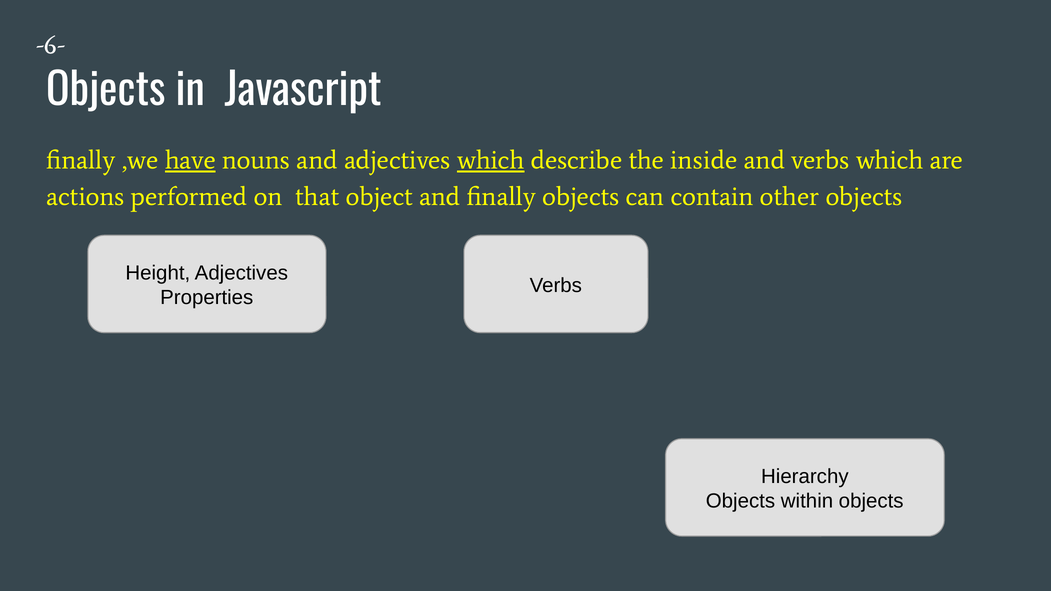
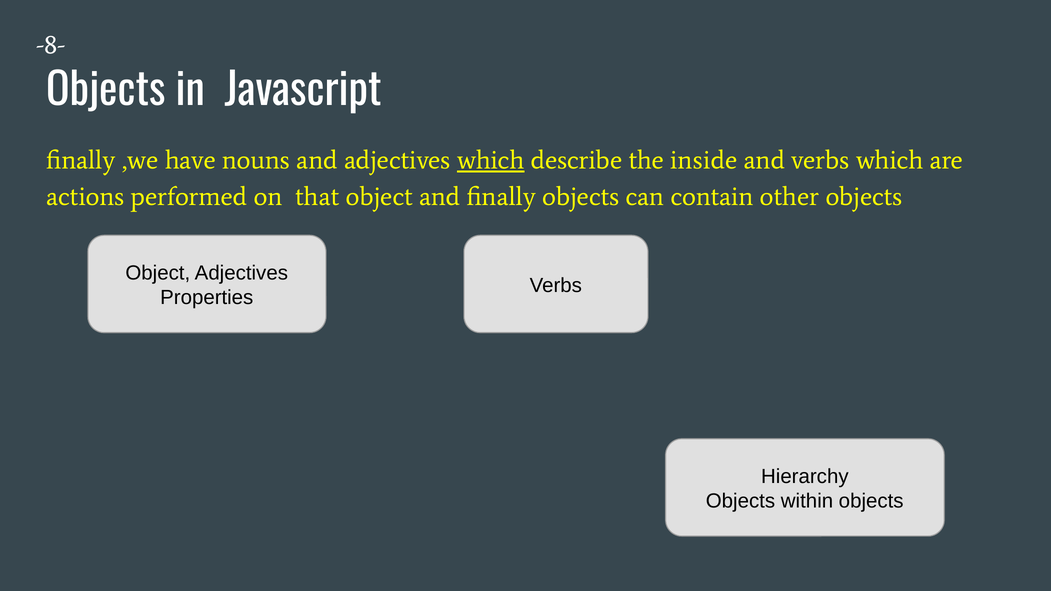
-6-: -6- -> -8- (51, 45)
have underline: present -> none (190, 160)
Height: Height -> Object (158, 273)
